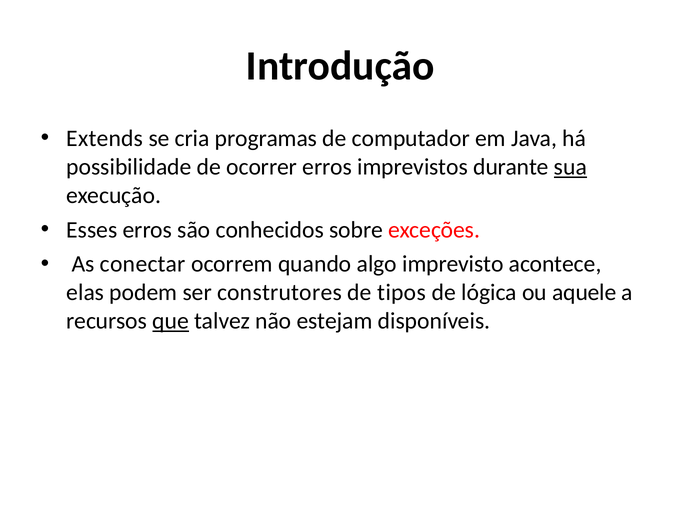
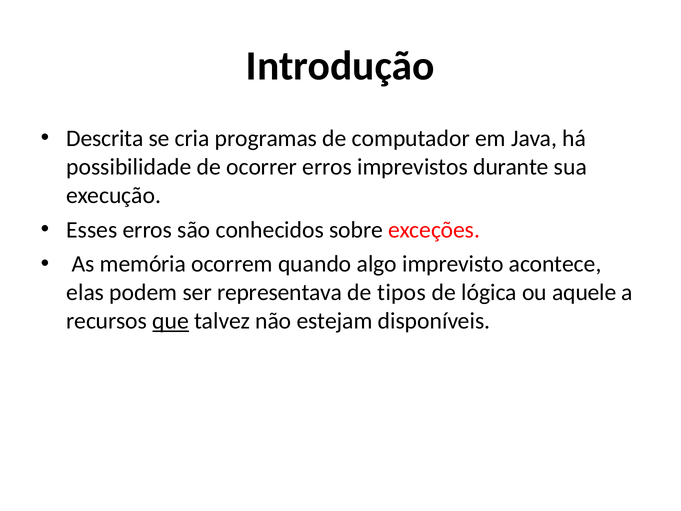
Extends: Extends -> Descrita (105, 138)
sua underline: present -> none (570, 167)
conectar: conectar -> memória (143, 264)
construtores: construtores -> representava (280, 292)
